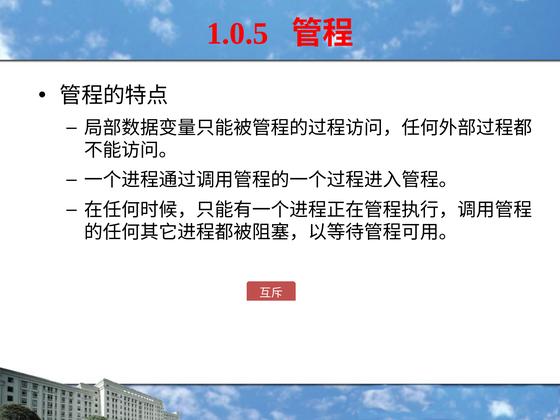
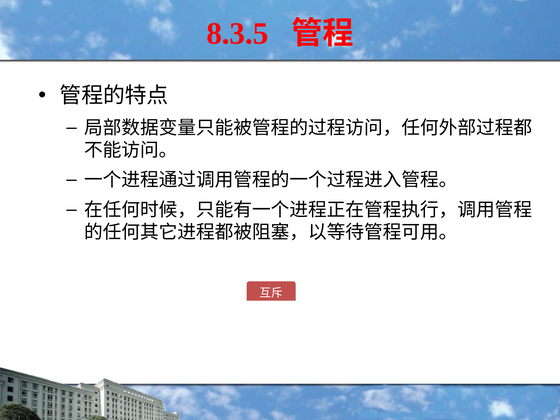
1.0.5: 1.0.5 -> 8.3.5 (237, 34)
